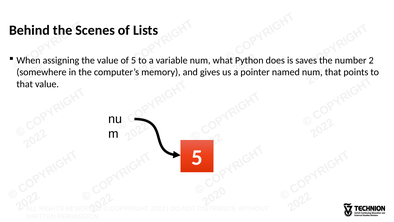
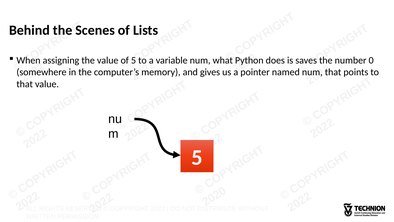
number 2: 2 -> 0 (371, 60)
